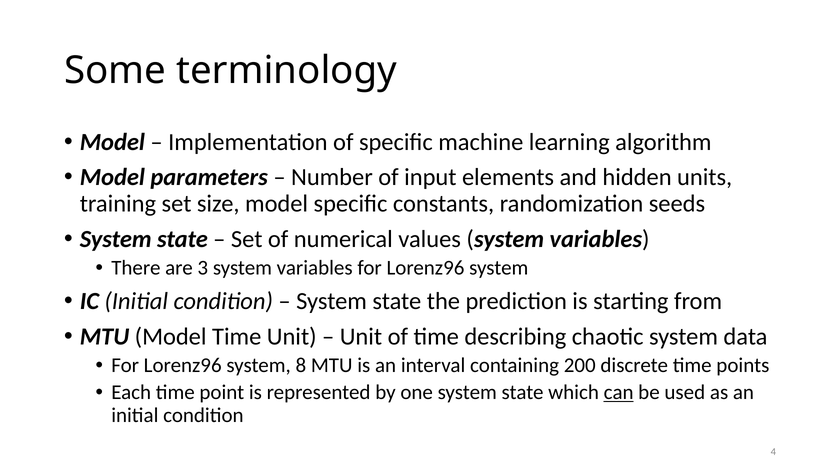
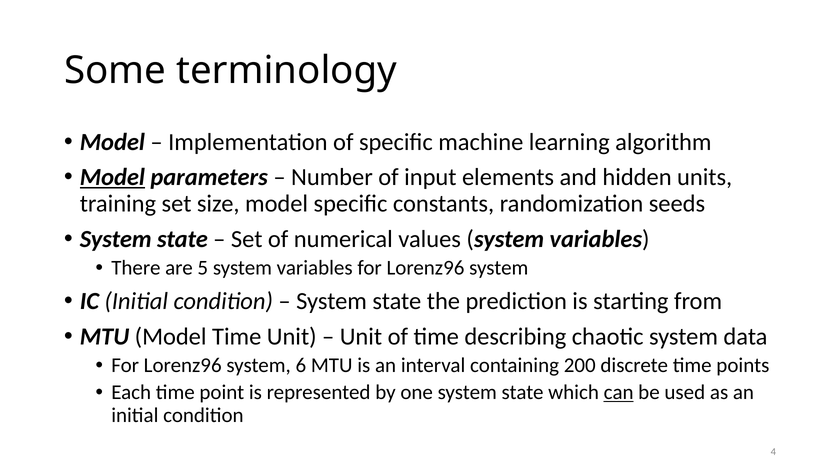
Model underline: none -> present (112, 177)
3: 3 -> 5 (203, 268)
8: 8 -> 6 (301, 365)
